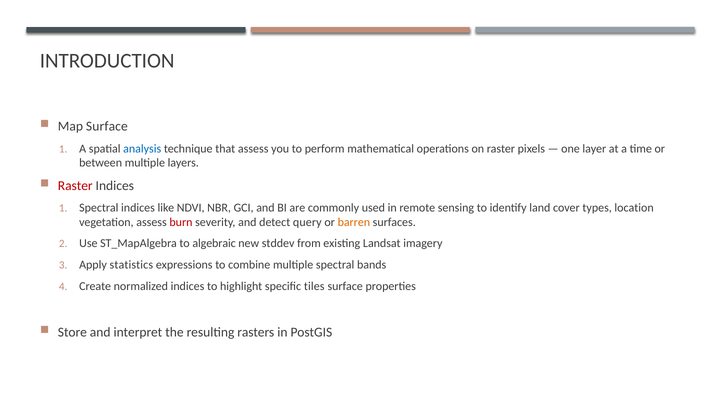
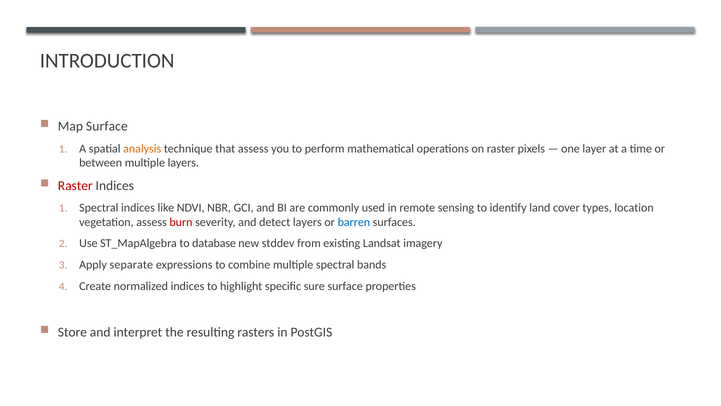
analysis colour: blue -> orange (142, 148)
detect query: query -> layers (307, 222)
barren colour: orange -> blue (354, 222)
algebraic: algebraic -> database (214, 243)
statistics: statistics -> separate (131, 265)
tiles: tiles -> sure (314, 286)
